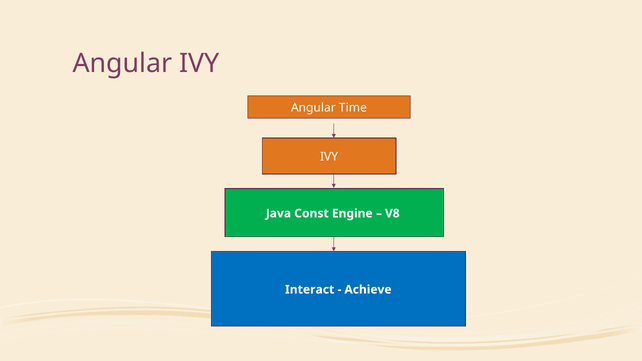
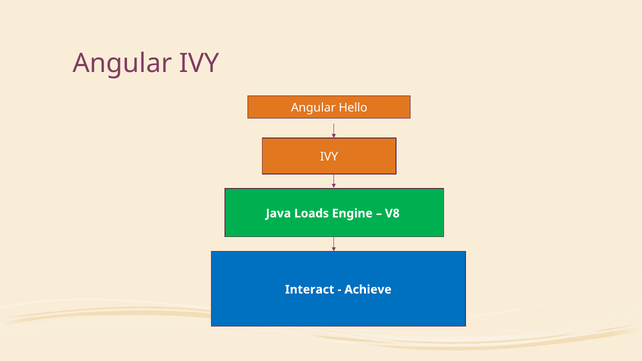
Time: Time -> Hello (353, 108)
Const: Const -> Loads (312, 213)
